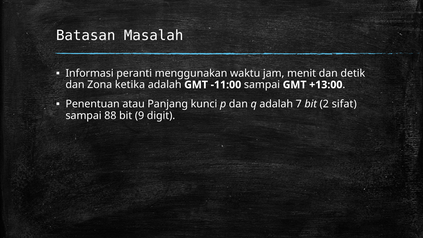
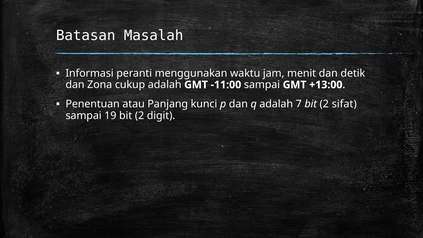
ketika: ketika -> cukup (130, 85)
88: 88 -> 19 (110, 116)
9: 9 -> 2 (140, 116)
